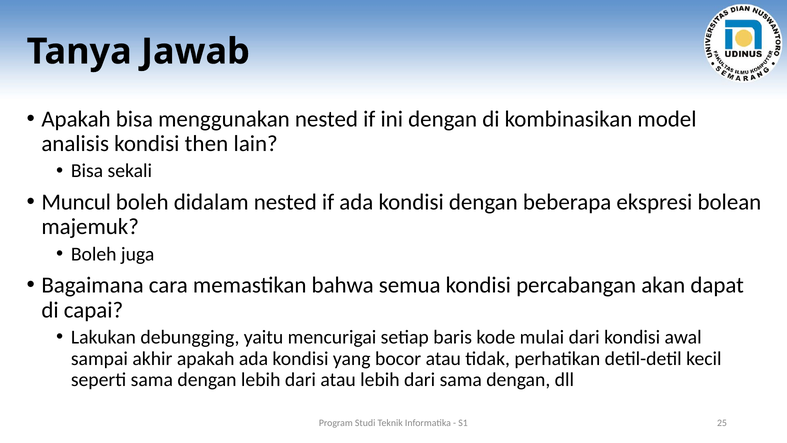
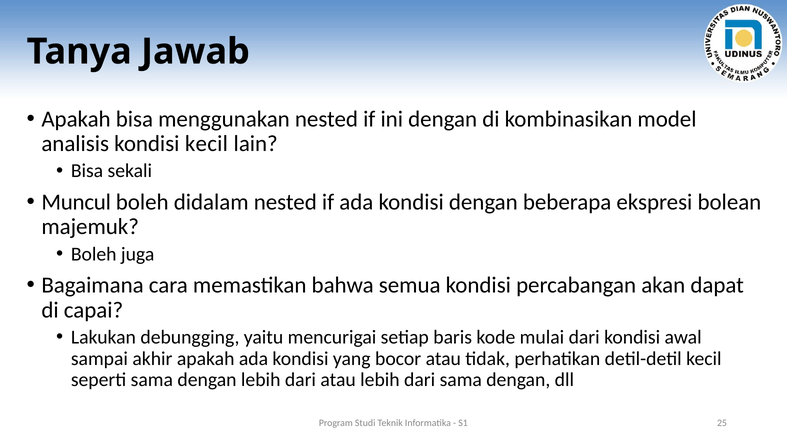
kondisi then: then -> kecil (206, 144)
